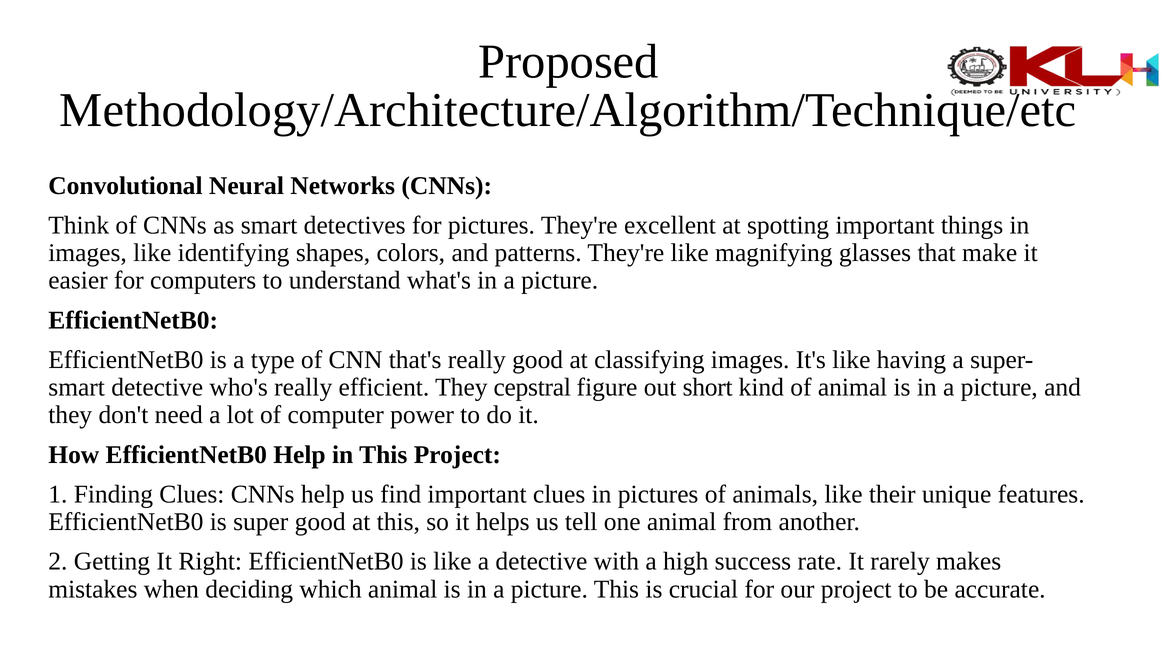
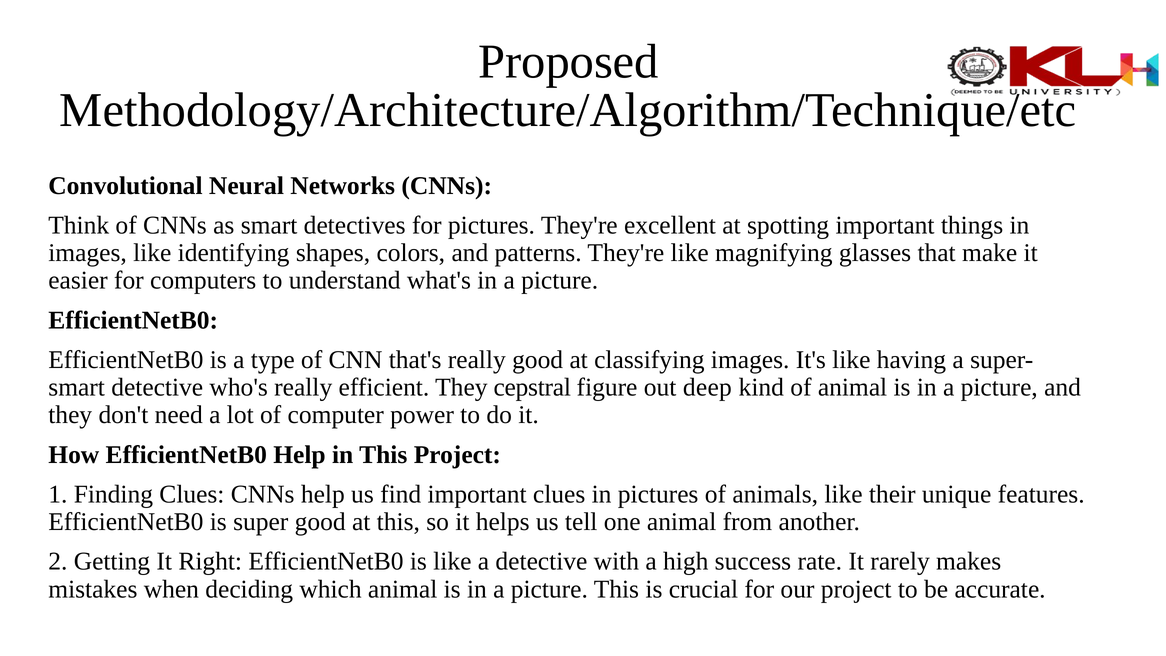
short: short -> deep (707, 387)
